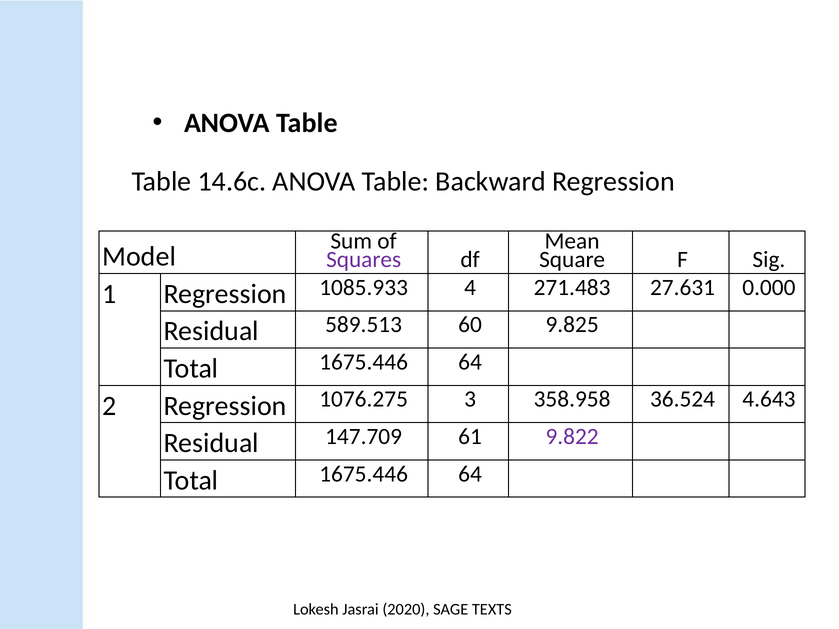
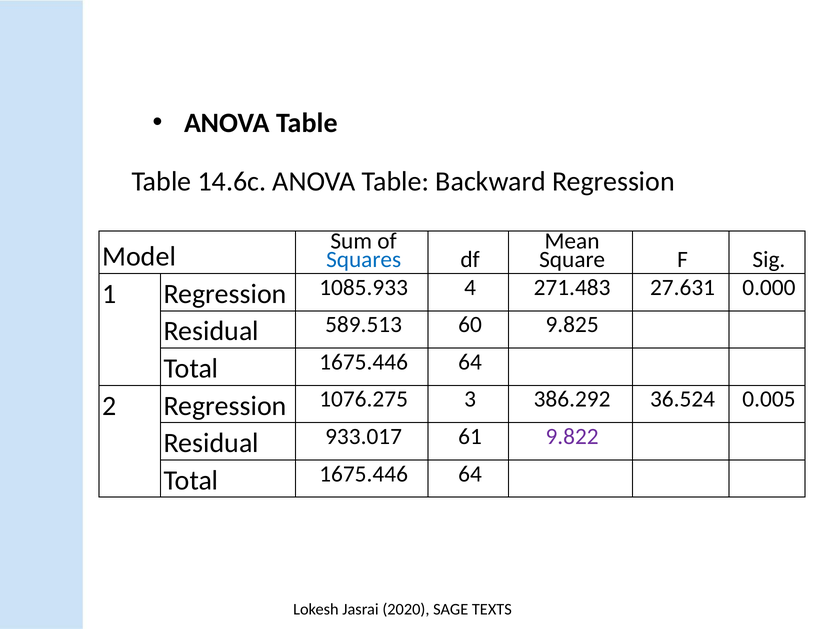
Squares colour: purple -> blue (364, 260)
358.958: 358.958 -> 386.292 (572, 399)
4.643: 4.643 -> 0.005 (769, 399)
147.709: 147.709 -> 933.017 (364, 437)
